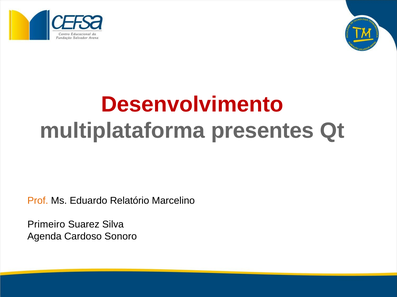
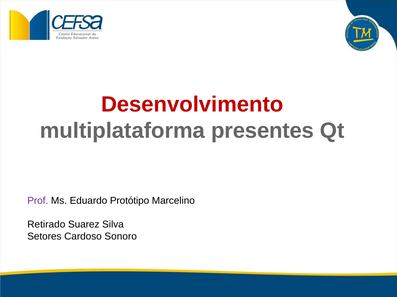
Prof colour: orange -> purple (38, 201)
Relatório: Relatório -> Protótipo (130, 201)
Primeiro: Primeiro -> Retirado (46, 225)
Agenda: Agenda -> Setores (44, 237)
